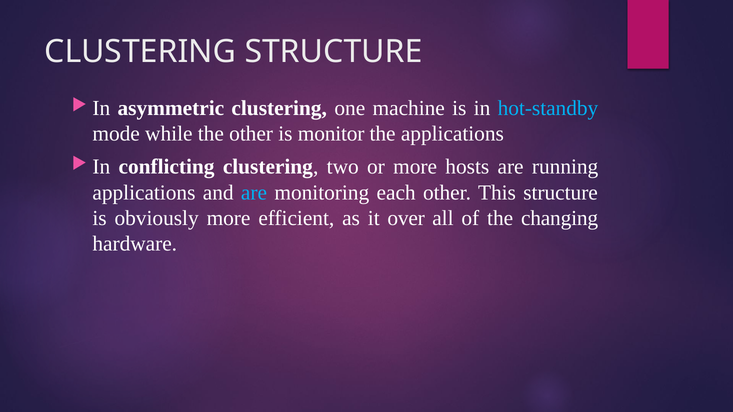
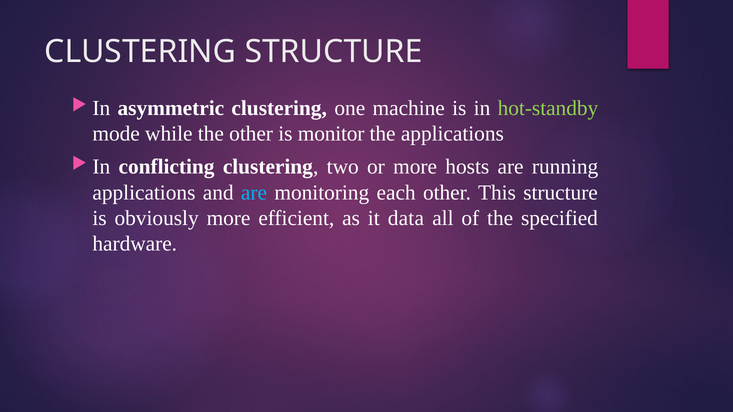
hot-standby colour: light blue -> light green (548, 108)
over: over -> data (406, 218)
changing: changing -> specified (559, 218)
